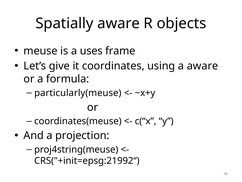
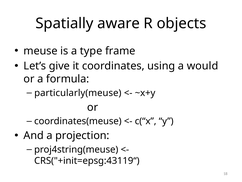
uses: uses -> type (91, 51)
a aware: aware -> would (203, 66)
CRS("+init=epsg:21992“: CRS("+init=epsg:21992“ -> CRS("+init=epsg:43119“ (87, 160)
